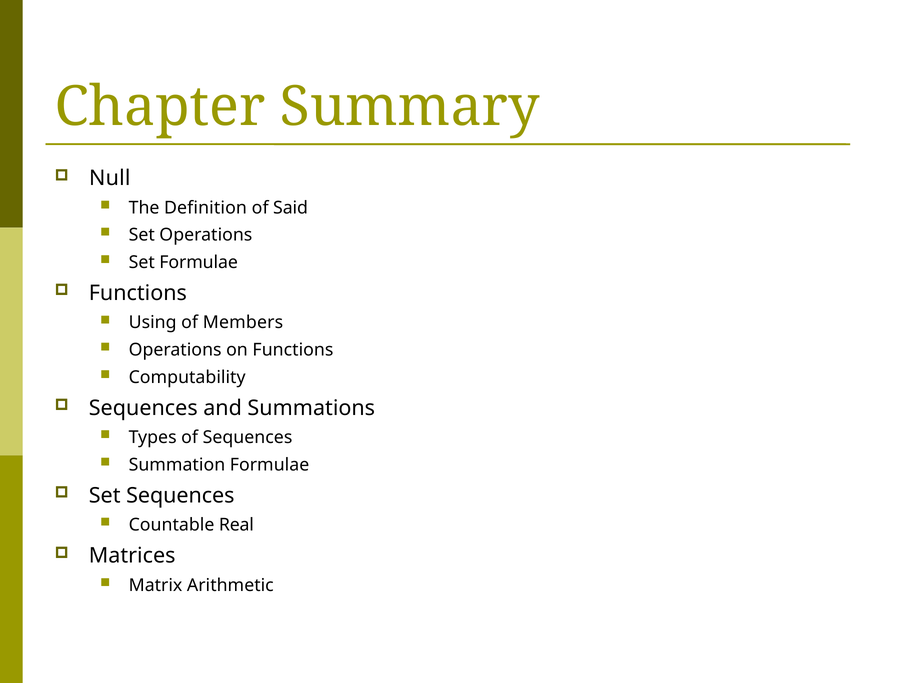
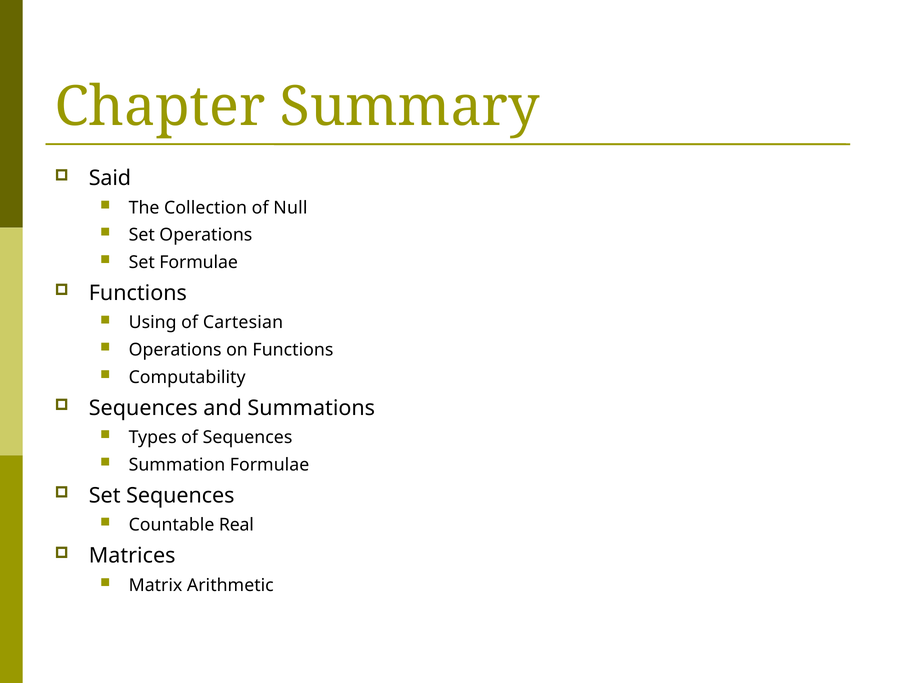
Null: Null -> Said (110, 178)
Definition: Definition -> Collection (206, 208)
Said: Said -> Null (290, 208)
Members: Members -> Cartesian (243, 323)
